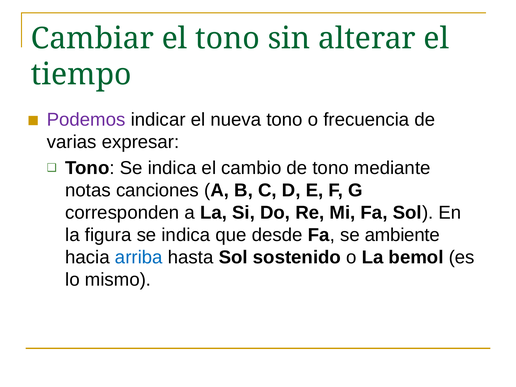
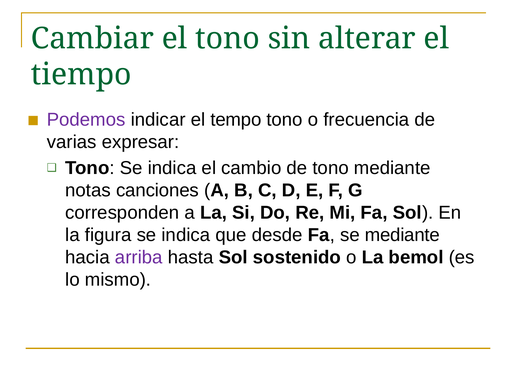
nueva: nueva -> tempo (236, 120)
se ambiente: ambiente -> mediante (402, 235)
arriba colour: blue -> purple (139, 257)
